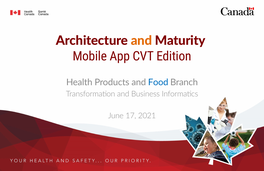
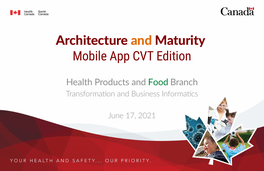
Food colour: blue -> green (158, 82)
